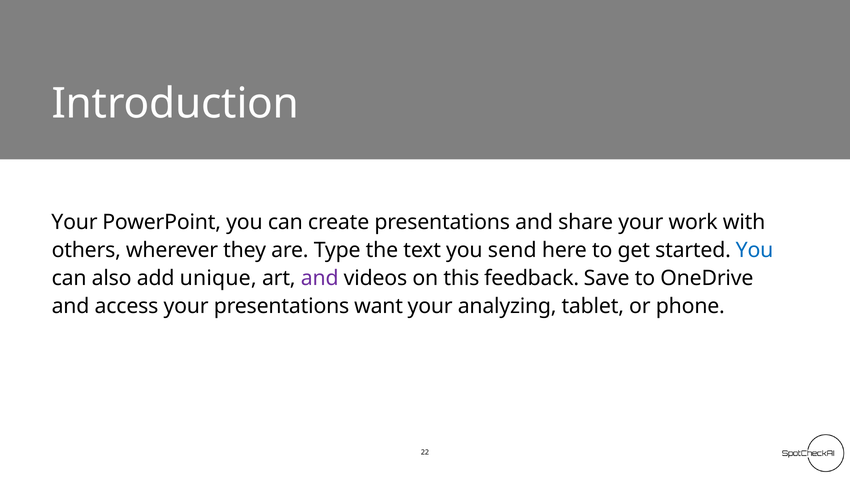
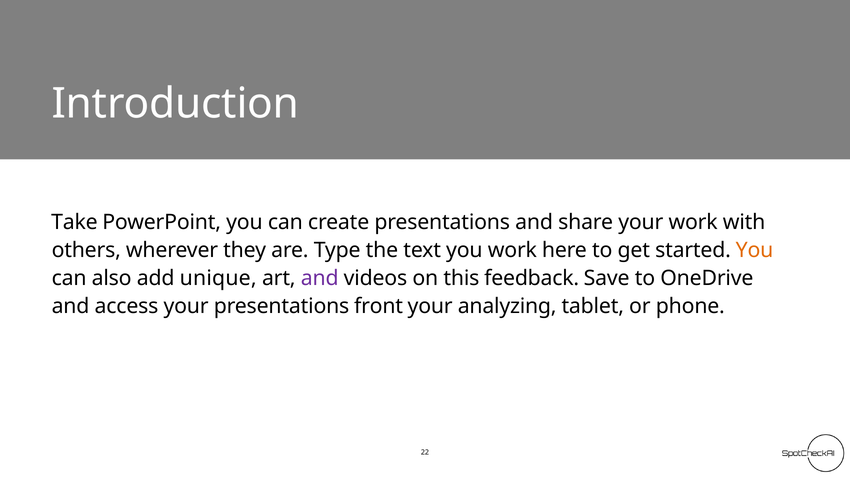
Your: Your -> Take (74, 222)
you send: send -> work (512, 250)
You colour: blue -> orange (755, 250)
want: want -> front (379, 306)
